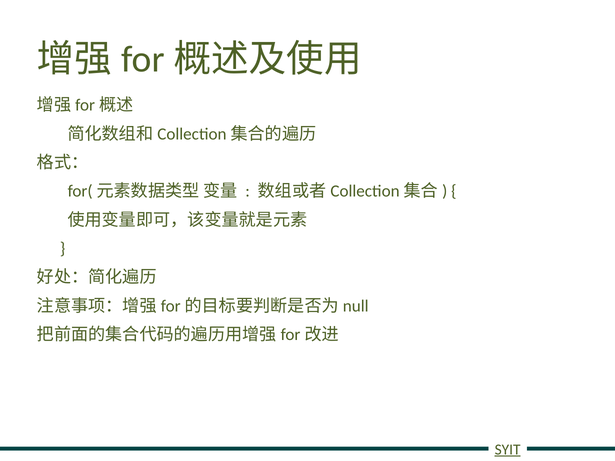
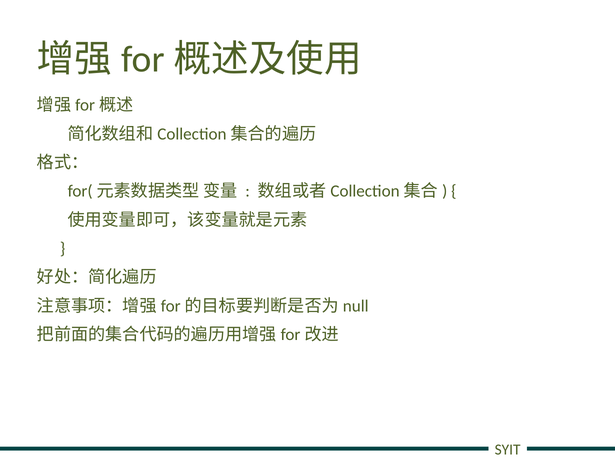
SYIT underline: present -> none (508, 450)
